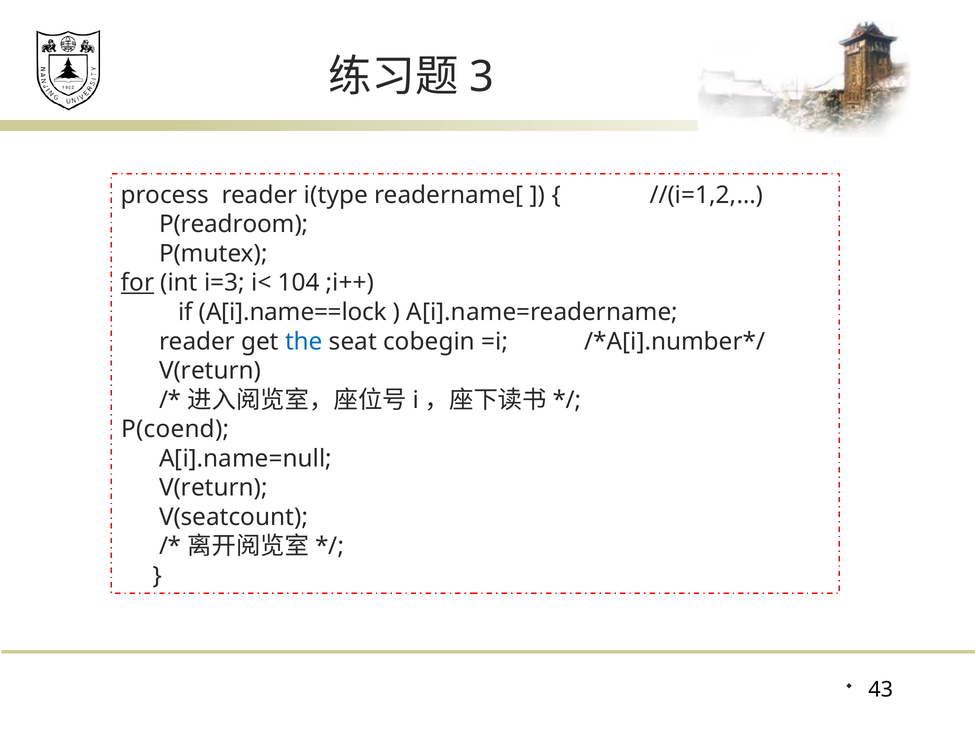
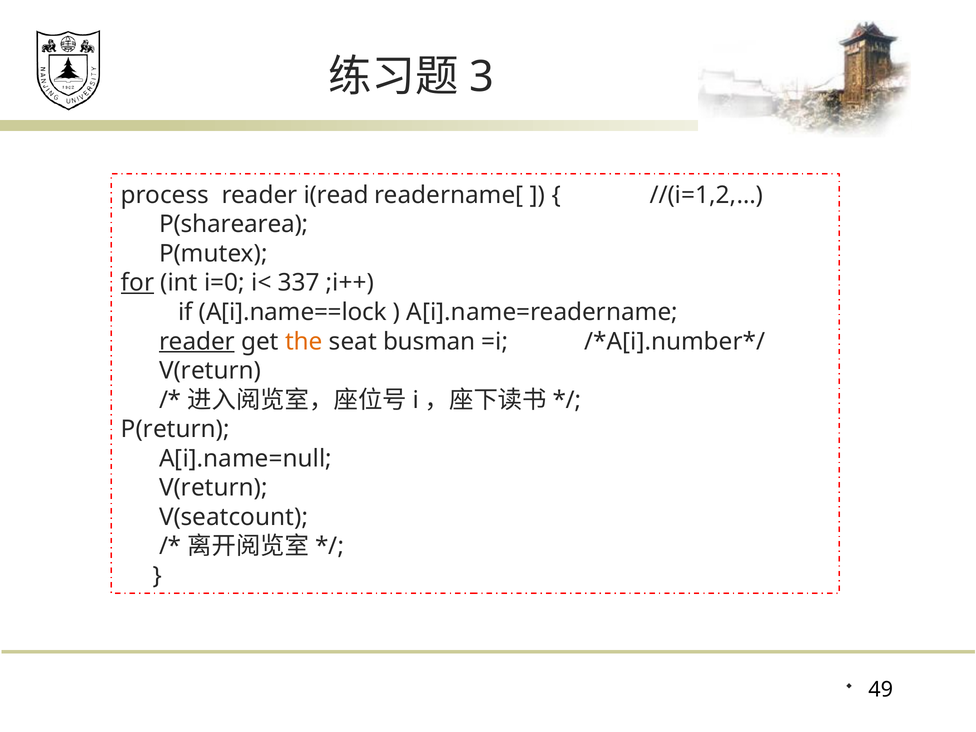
i(type: i(type -> i(read (336, 195)
P(readroom: P(readroom -> P(sharearea (234, 224)
i=3: i=3 -> i=0 (224, 283)
104: 104 -> 337 (299, 283)
reader underline: none -> present (197, 341)
the colour: blue -> orange (304, 341)
cobegin: cobegin -> busman (429, 341)
P(coend: P(coend -> P(return (175, 429)
43: 43 -> 49 (881, 690)
